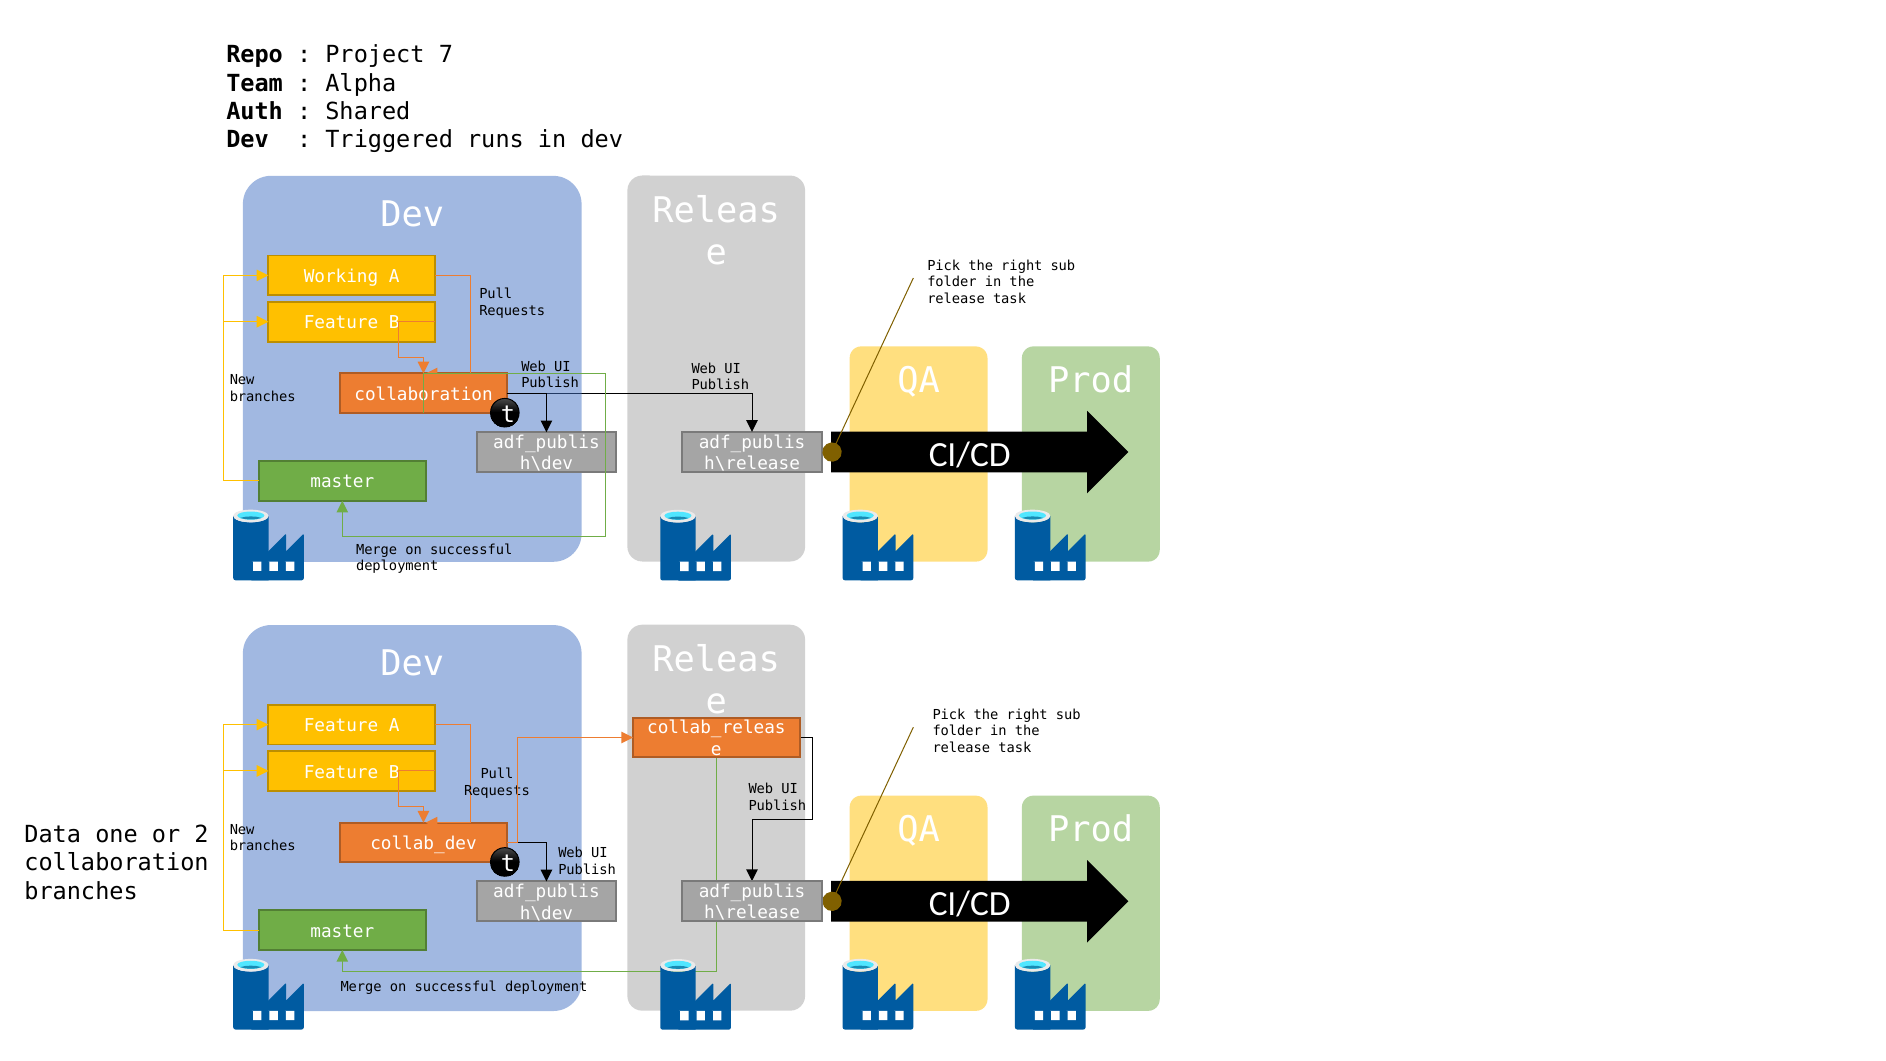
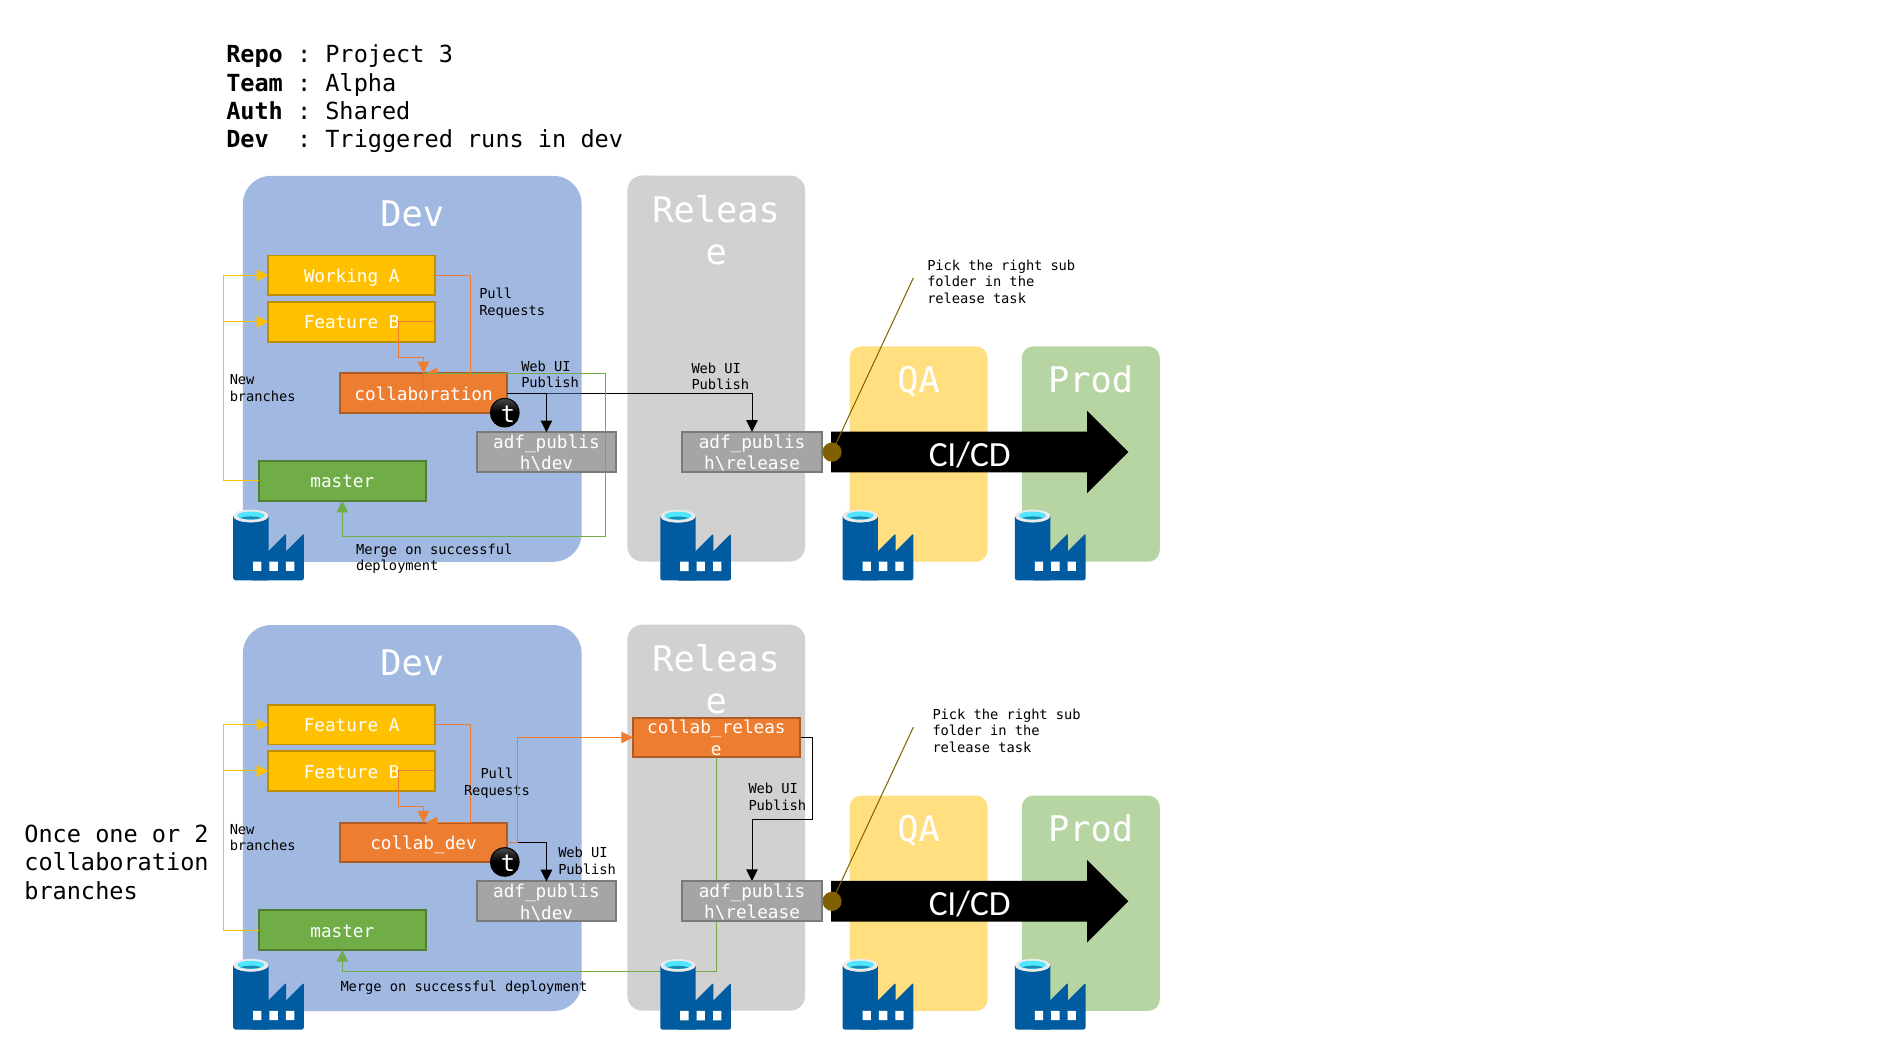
7: 7 -> 3 (446, 55)
Data: Data -> Once (53, 835)
